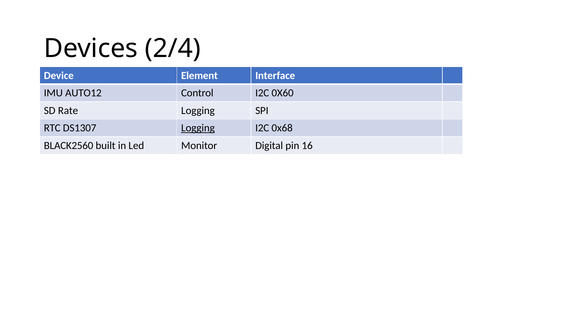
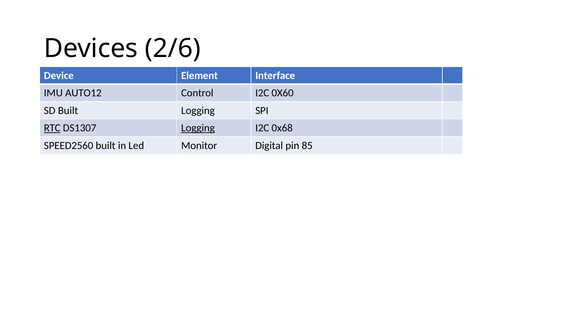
2/4: 2/4 -> 2/6 (173, 48)
SD Rate: Rate -> Built (68, 111)
RTC underline: none -> present (52, 128)
BLACK2560: BLACK2560 -> SPEED2560 (69, 146)
16: 16 -> 85 (307, 146)
